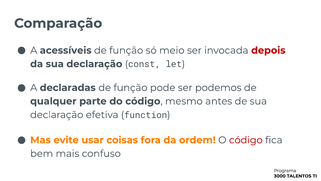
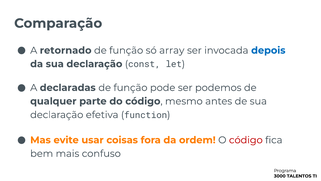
acessíveis: acessíveis -> retornado (66, 50)
meio: meio -> array (172, 50)
depois colour: red -> blue (268, 50)
